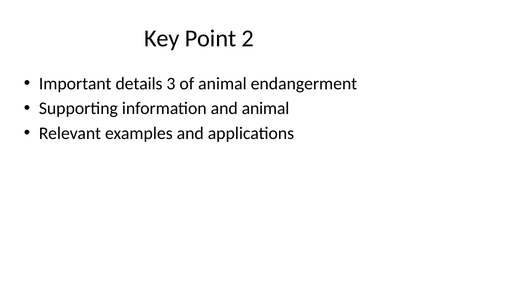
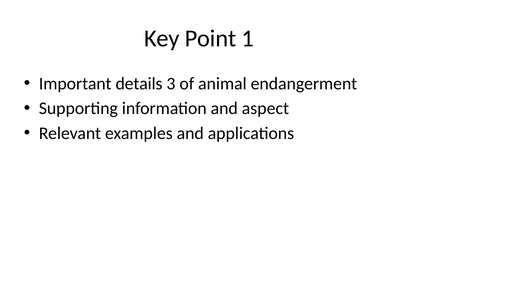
2: 2 -> 1 (248, 39)
and animal: animal -> aspect (265, 108)
